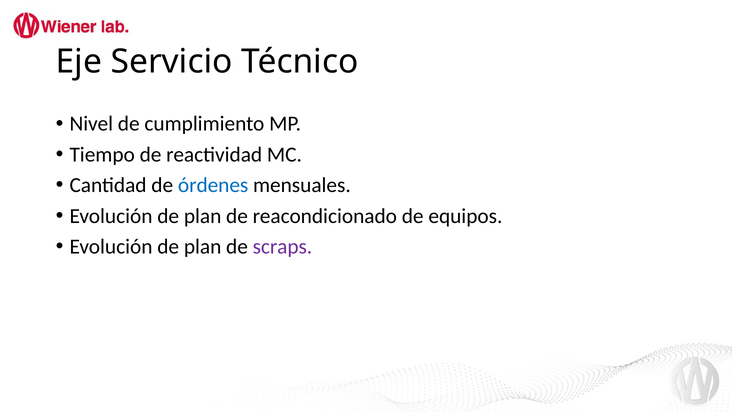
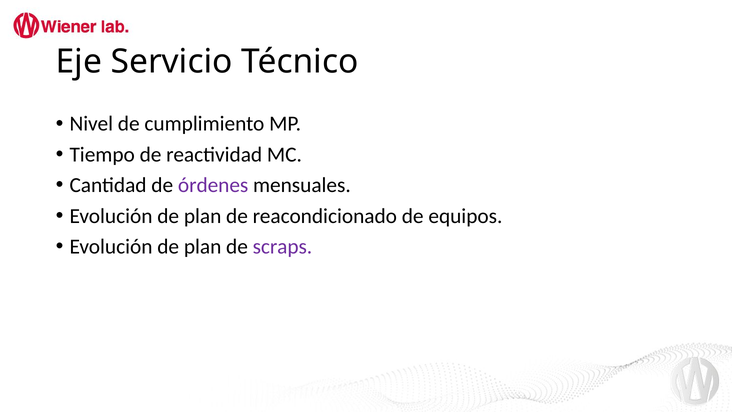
órdenes colour: blue -> purple (213, 185)
